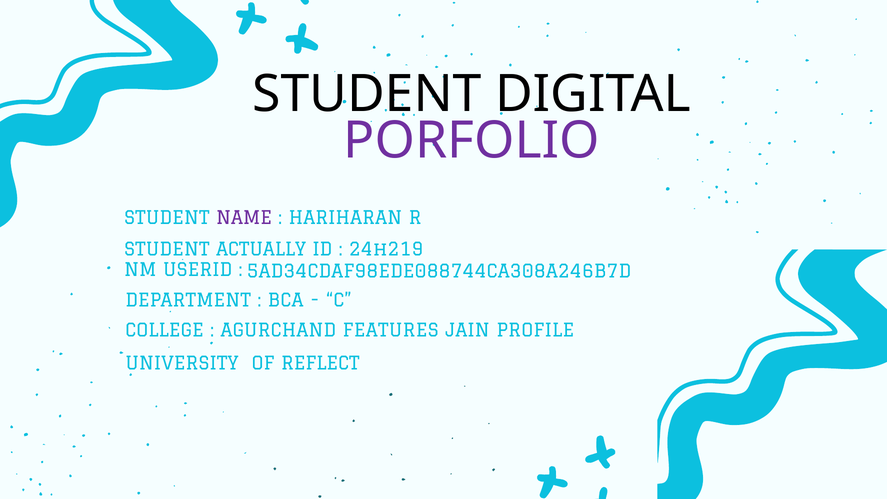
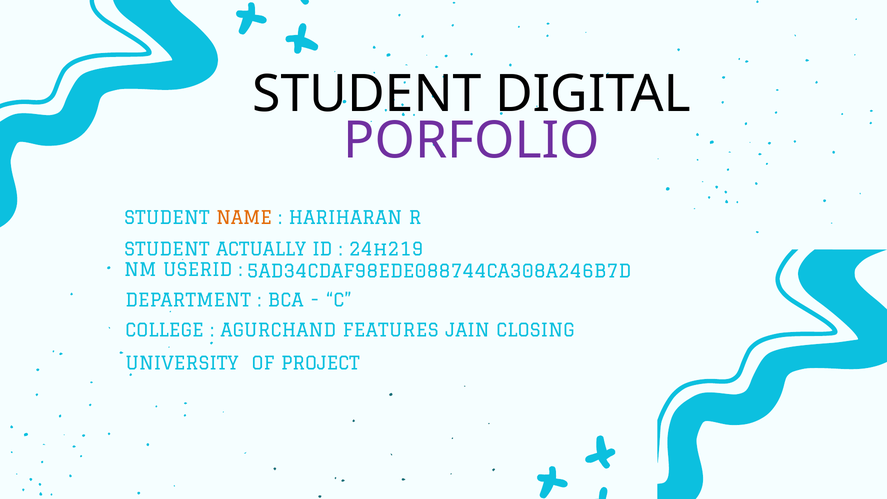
NAME colour: purple -> orange (244, 218)
PROFILE: PROFILE -> CLOSING (535, 331)
REFLECT: REFLECT -> PROJECT (320, 364)
